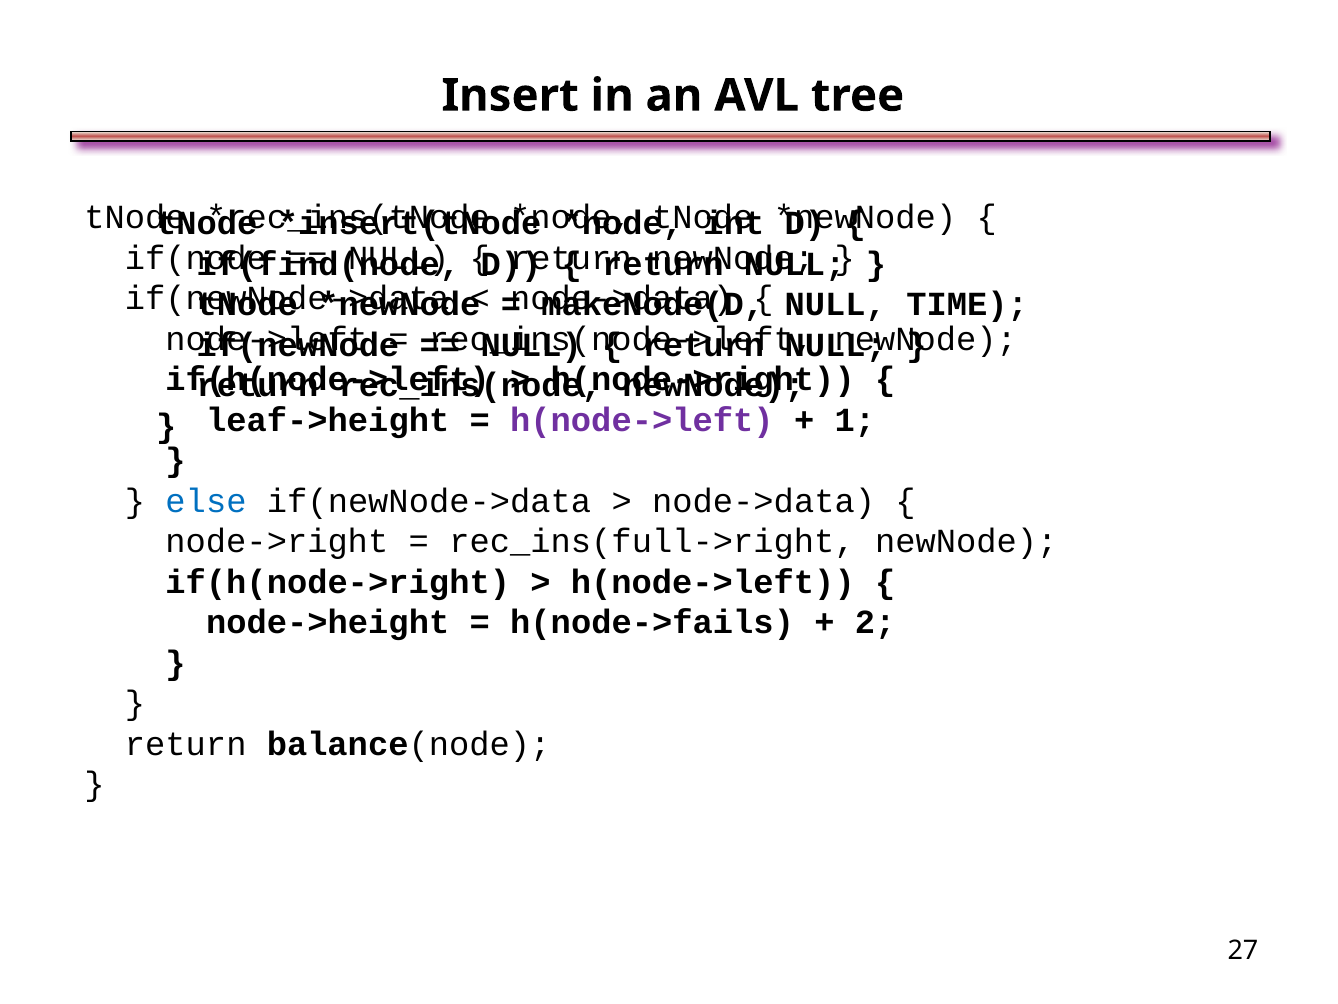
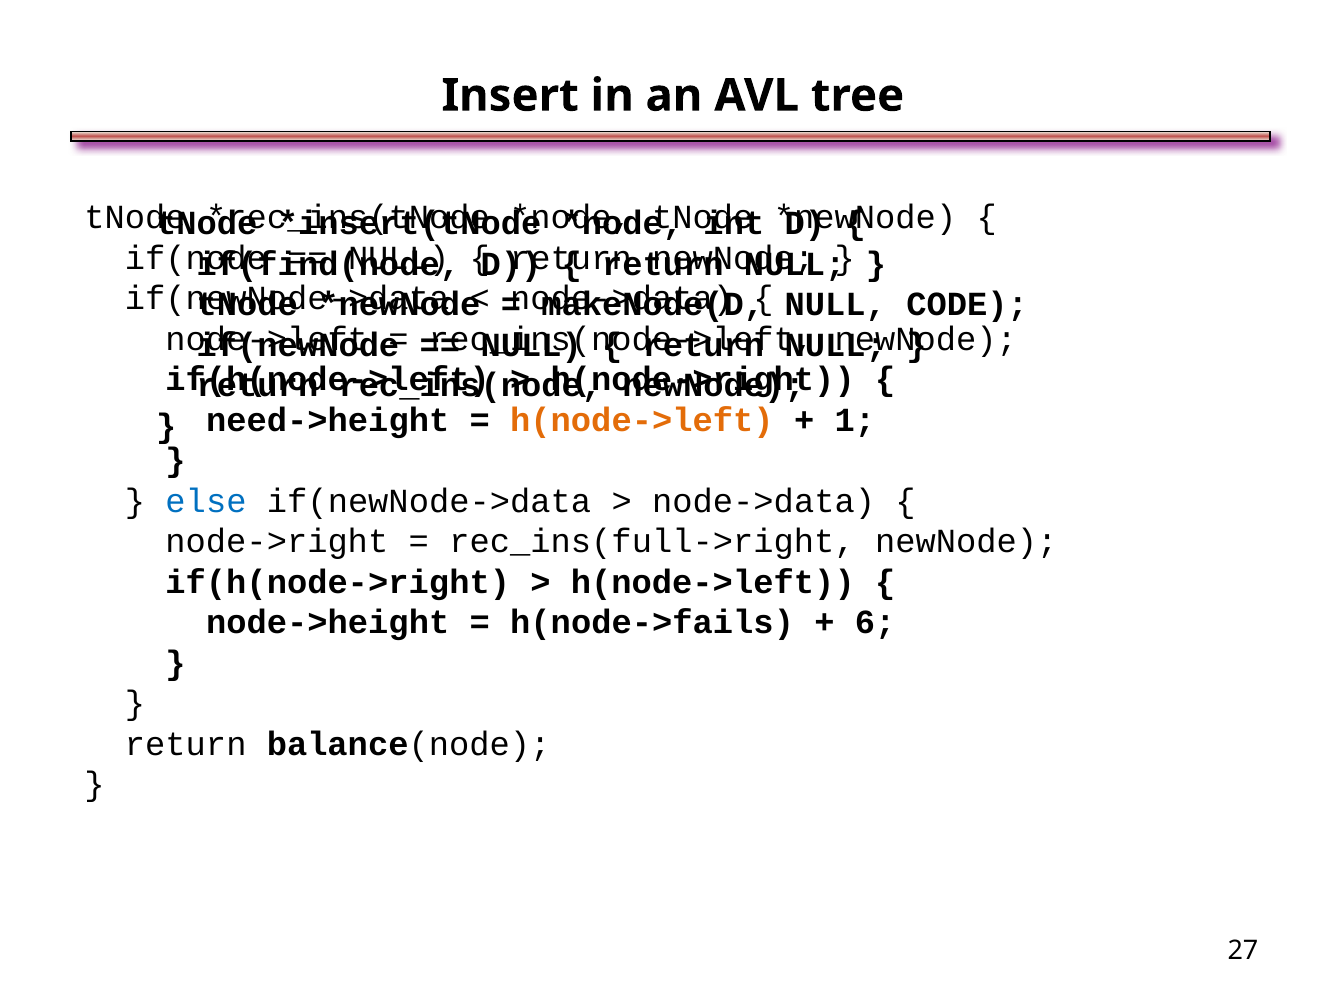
TIME: TIME -> CODE (967, 304)
leaf->height: leaf->height -> need->height (328, 420)
h(node->left colour: purple -> orange (642, 420)
2: 2 -> 6 (875, 622)
